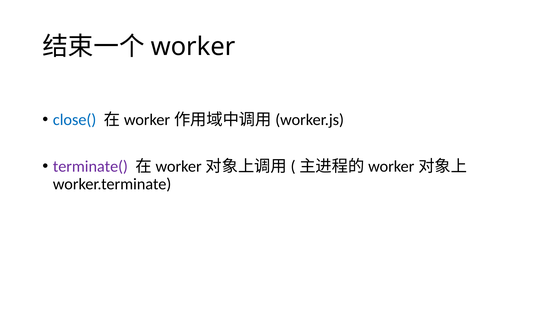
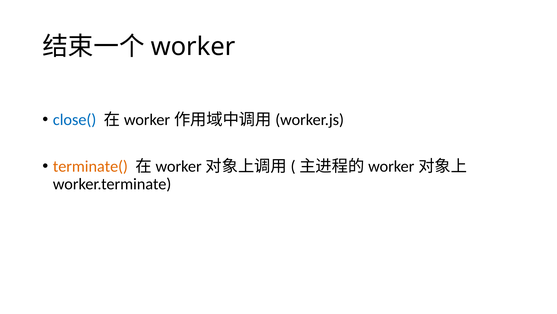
terminate( colour: purple -> orange (90, 166)
